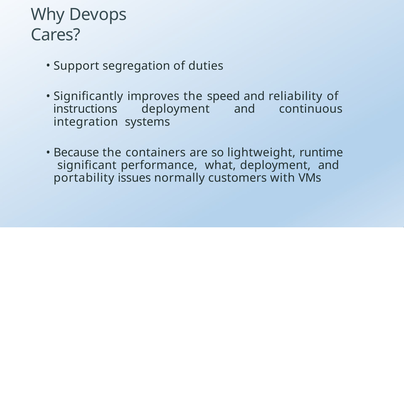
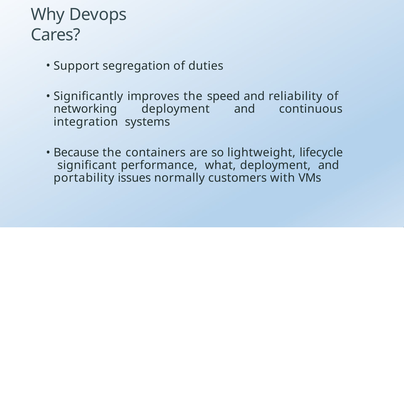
instructions: instructions -> networking (85, 109)
runtime: runtime -> lifecycle (321, 152)
